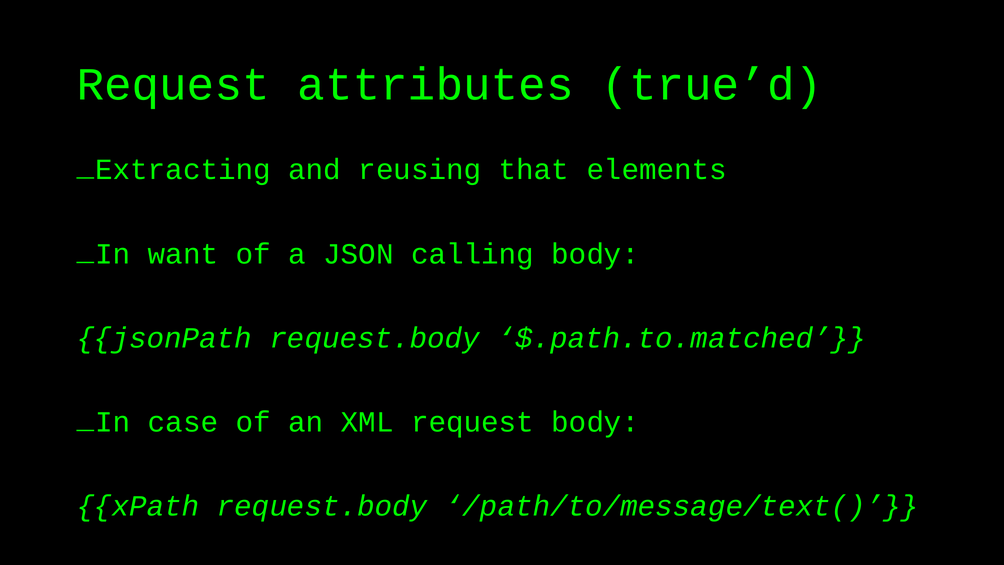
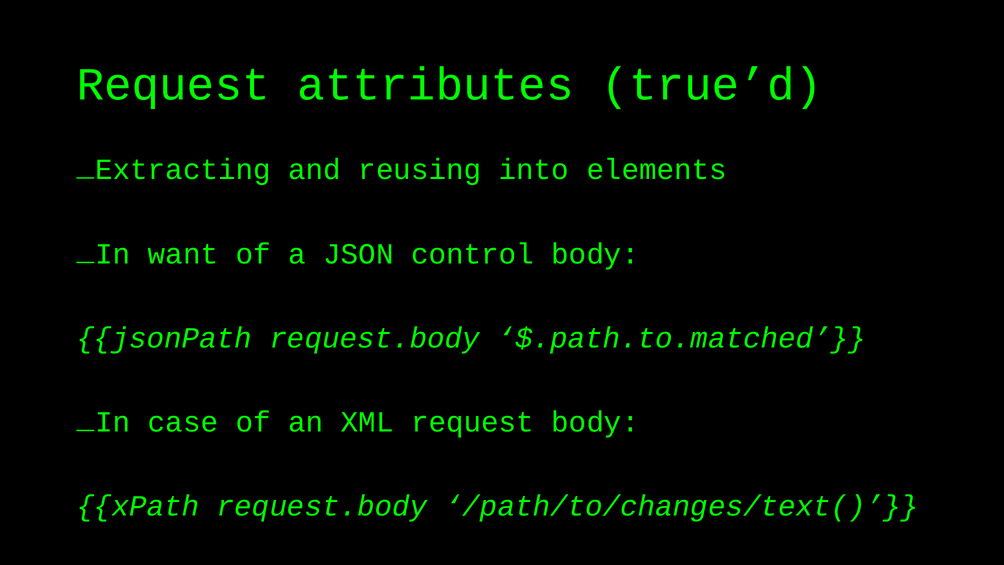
that: that -> into (534, 170)
calling: calling -> control (472, 254)
/path/to/message/text(: /path/to/message/text( -> /path/to/changes/text( (682, 506)
